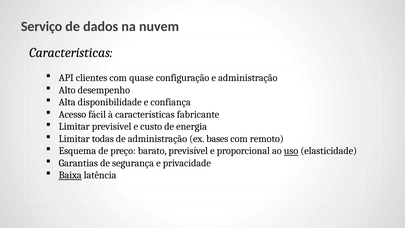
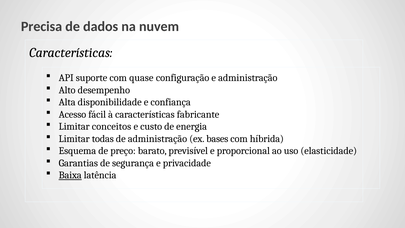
Serviço: Serviço -> Precisa (42, 26)
clientes: clientes -> suporte (92, 78)
Limitar previsível: previsível -> conceitos (112, 126)
remoto: remoto -> híbrida (267, 139)
uso underline: present -> none (291, 151)
